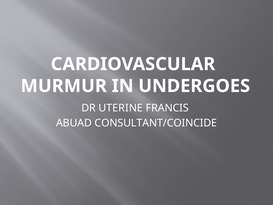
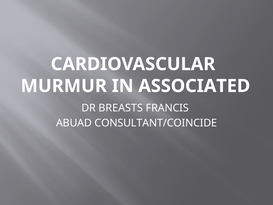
UNDERGOES: UNDERGOES -> ASSOCIATED (194, 86)
UTERINE: UTERINE -> BREASTS (121, 108)
